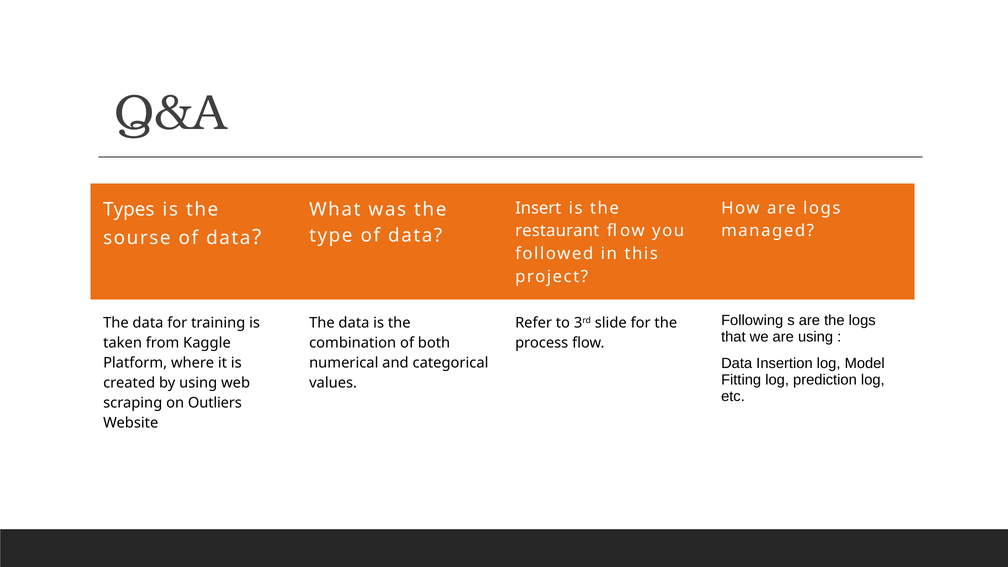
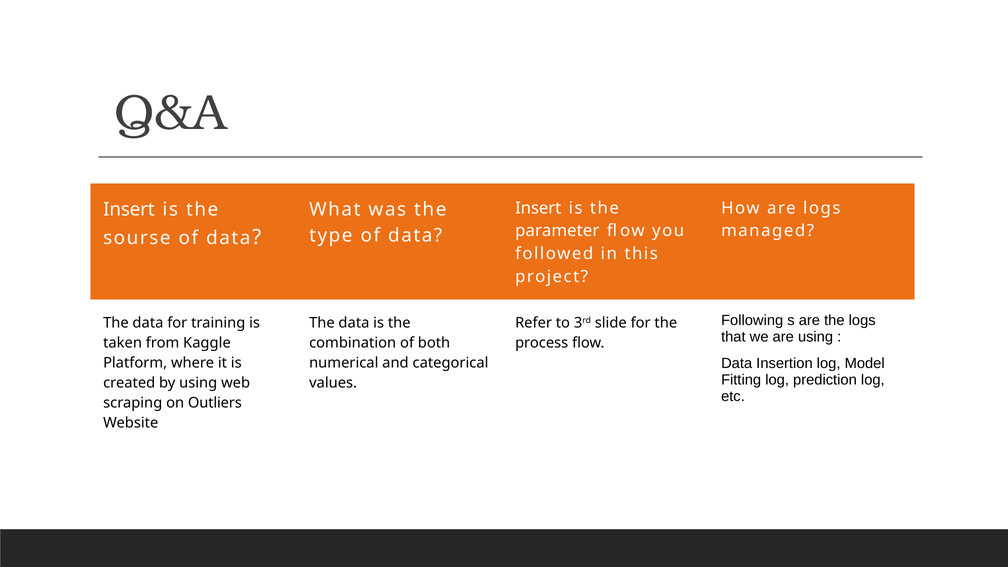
Types: Types -> Insert (129, 210)
restaurant: restaurant -> parameter (557, 231)
